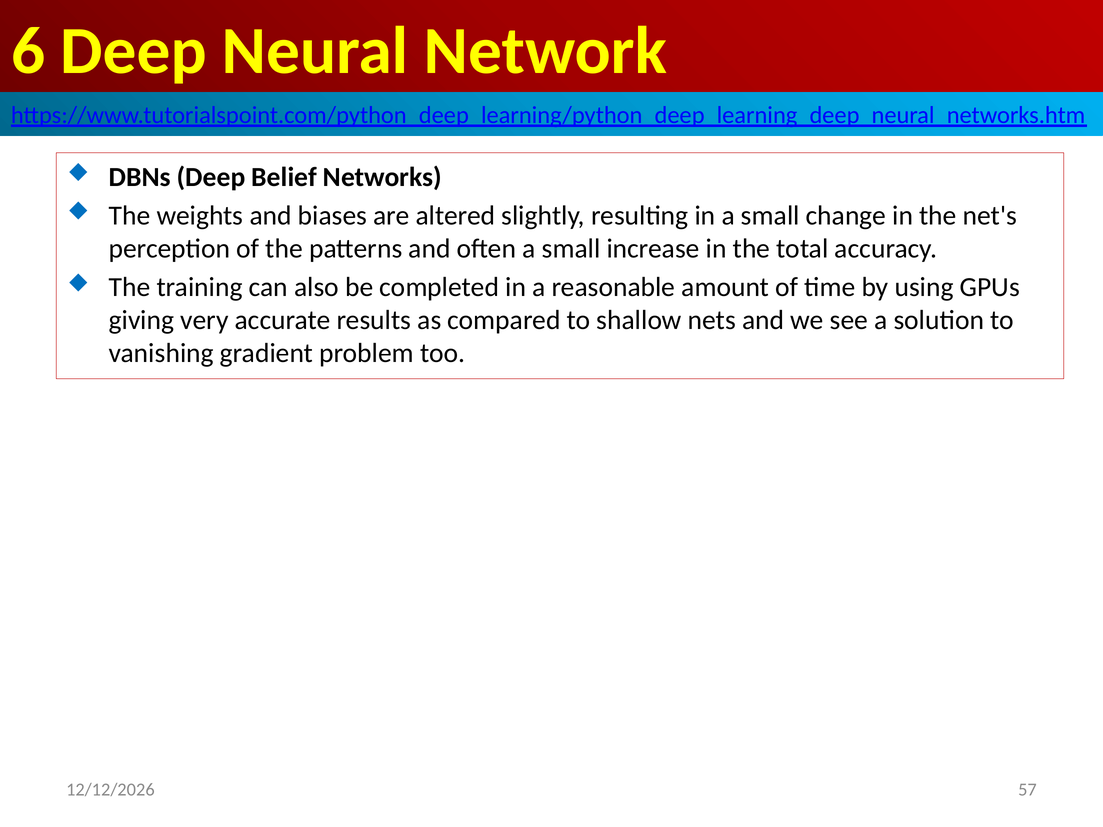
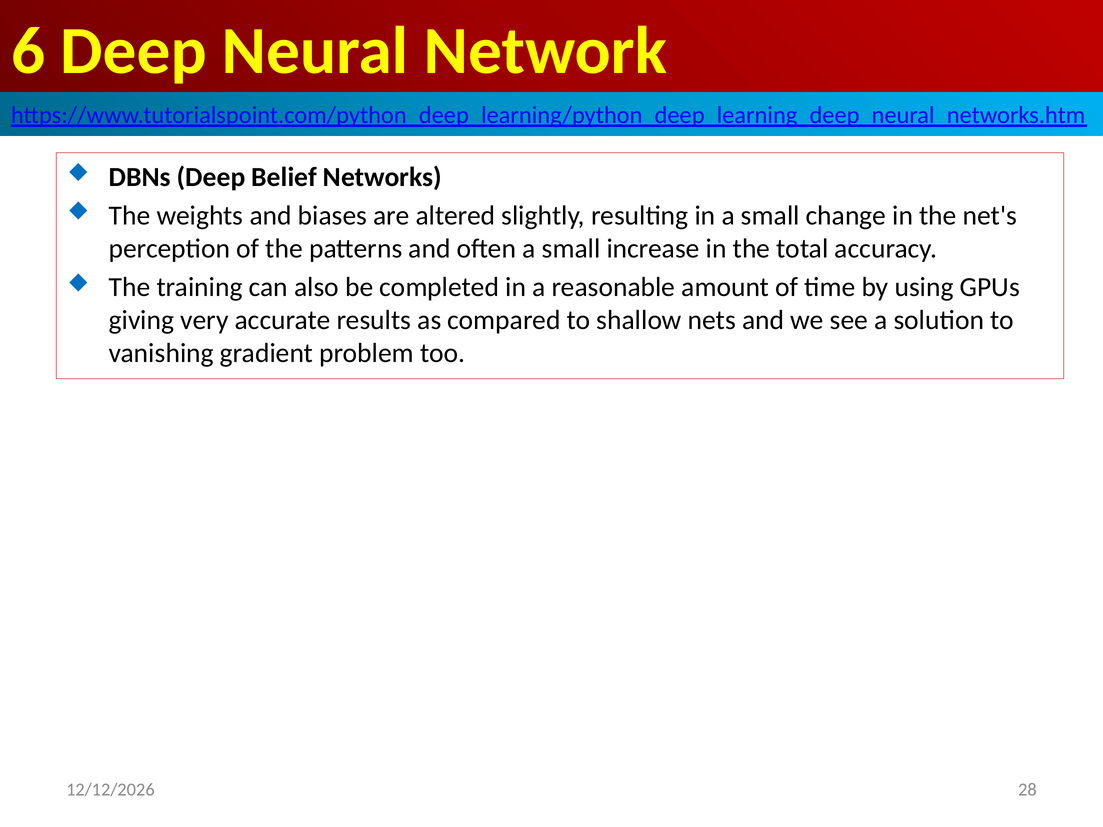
57: 57 -> 28 (1028, 790)
